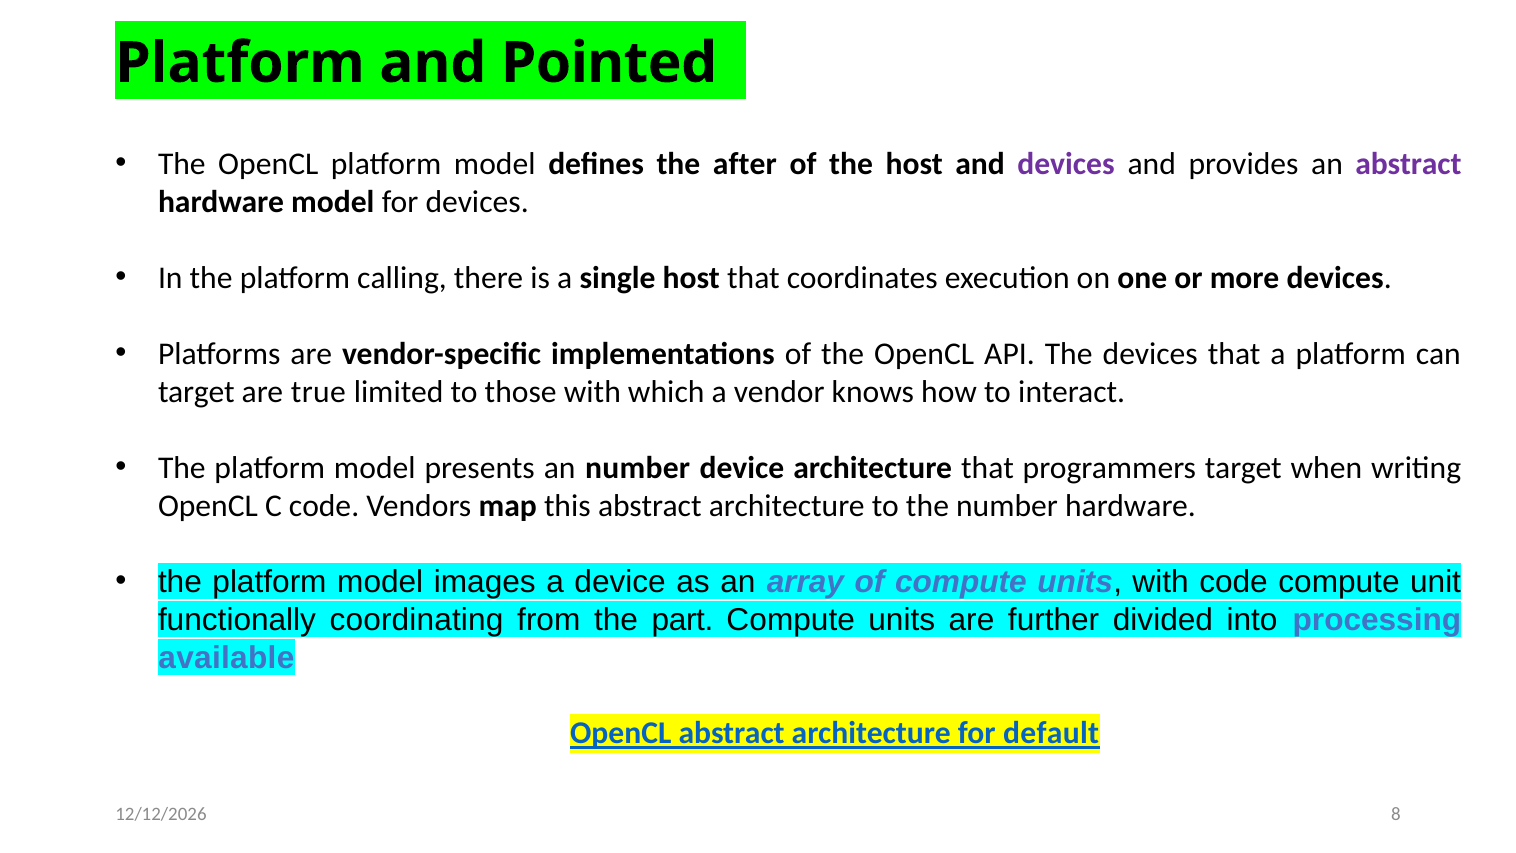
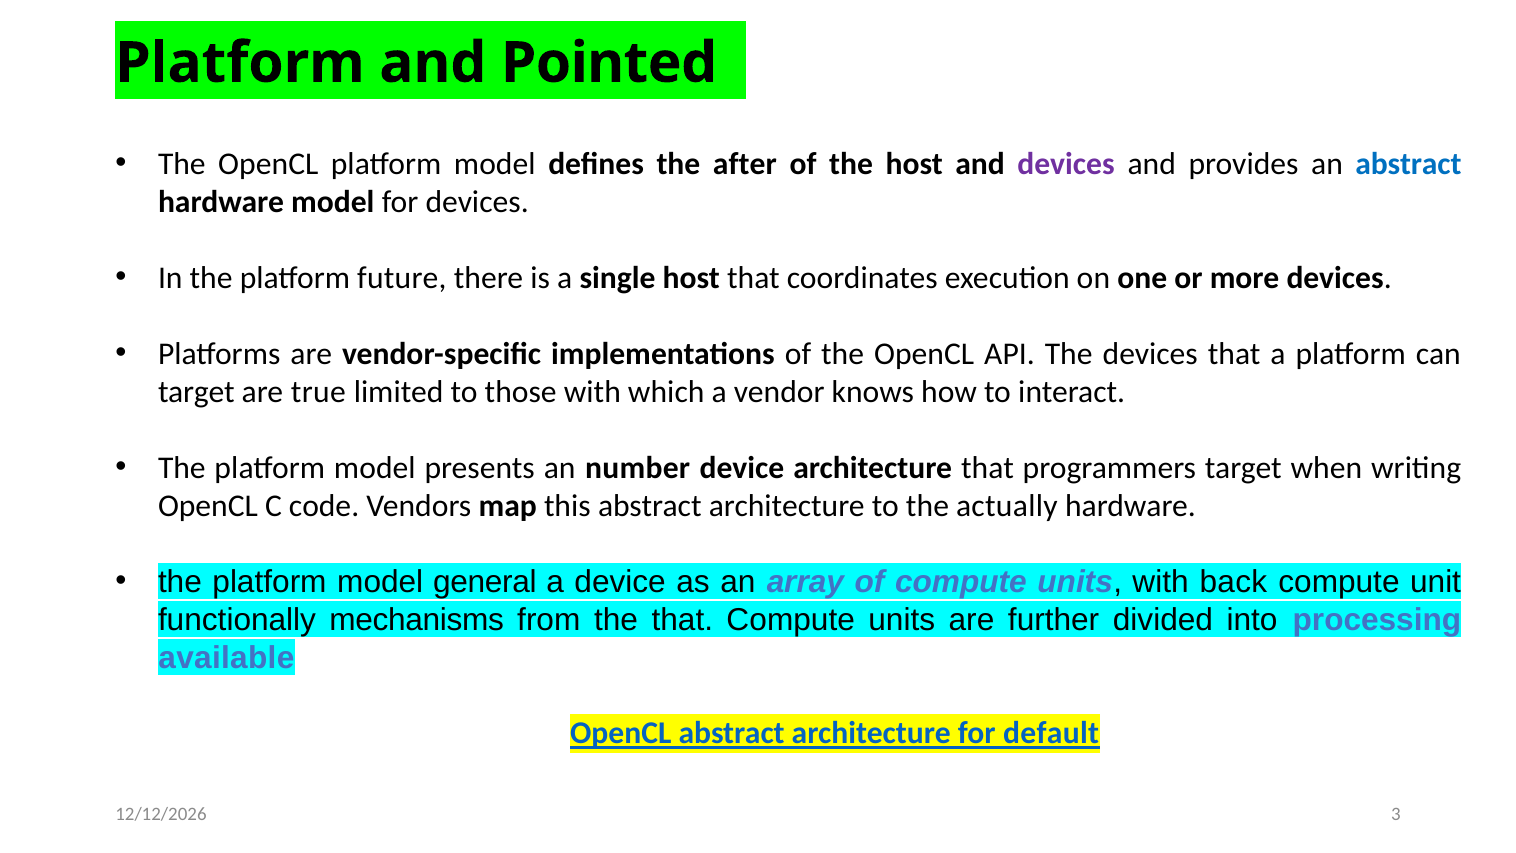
abstract colour: purple -> blue (1408, 164)
calling: calling -> future (402, 278)
the number: number -> actually (1007, 506)
images: images -> general (485, 581)
with code: code -> back (1233, 581)
coordinating: coordinating -> mechanisms (417, 619)
the part: part -> that (682, 619)
8: 8 -> 3 (1396, 814)
